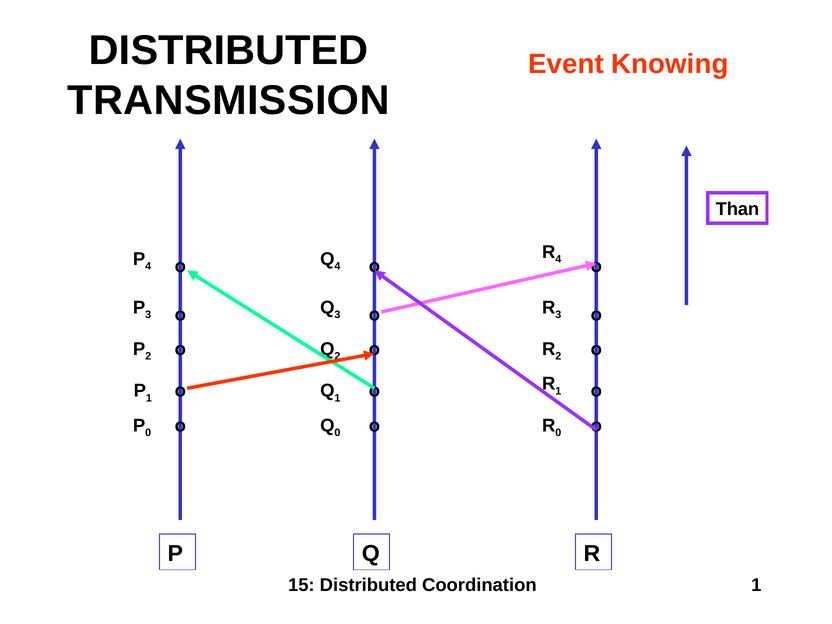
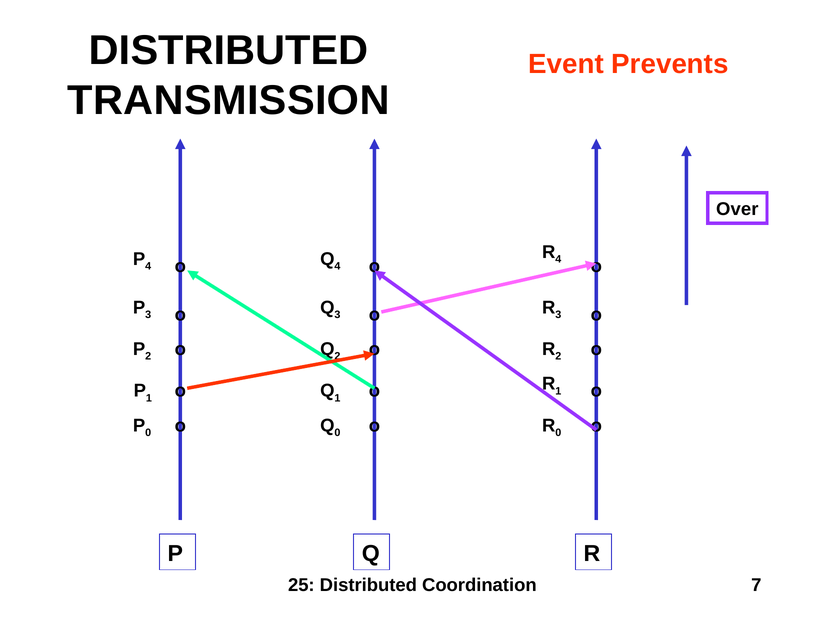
Knowing: Knowing -> Prevents (670, 64)
Than: Than -> Over (737, 209)
15: 15 -> 25 (301, 585)
Coordination 1: 1 -> 7 (756, 585)
